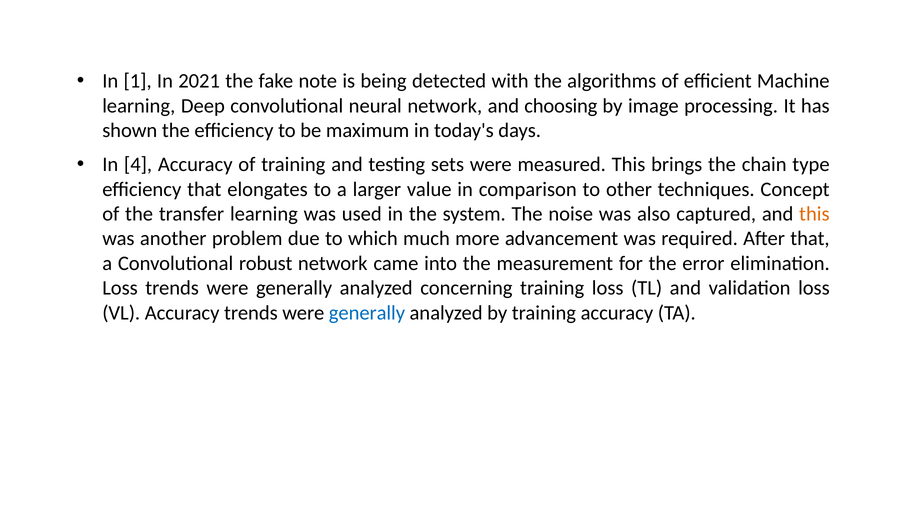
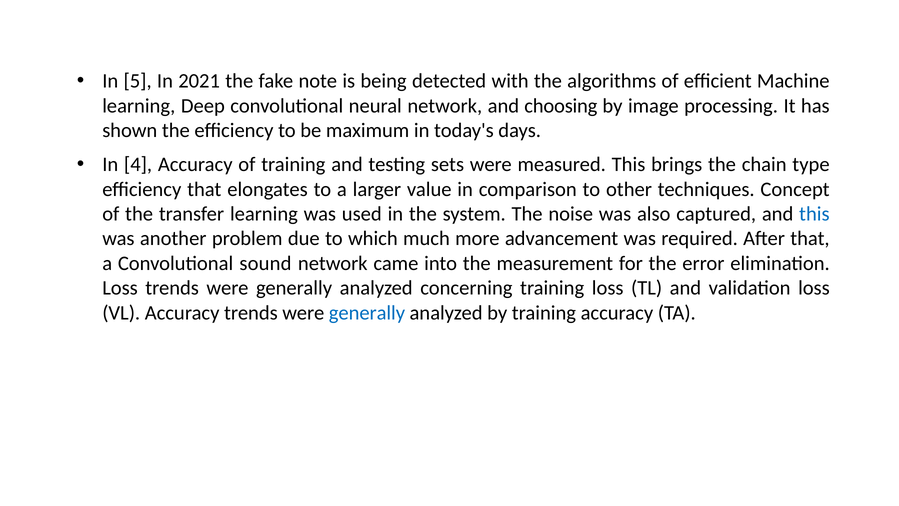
1: 1 -> 5 (138, 81)
this colour: orange -> blue (814, 214)
robust: robust -> sound (265, 263)
